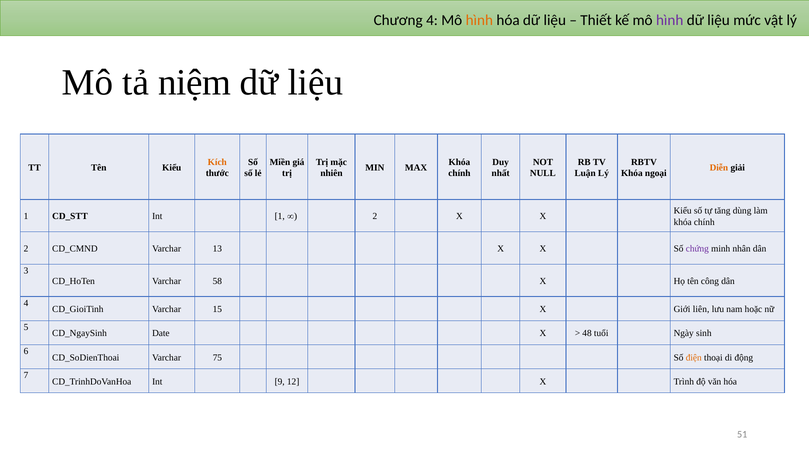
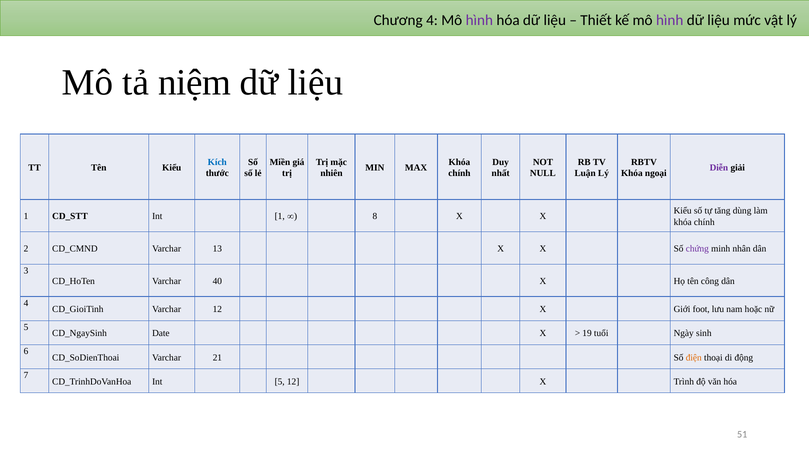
hình colour: orange -> purple (479, 20)
Kích colour: orange -> blue (217, 162)
Diễn colour: orange -> purple (719, 168)
2: 2 -> 8 (375, 216)
58: 58 -> 40 (217, 281)
Varchar 15: 15 -> 12 (217, 309)
liên: liên -> foot (701, 309)
48: 48 -> 19 (587, 333)
75: 75 -> 21 (217, 358)
Int 9: 9 -> 5 (280, 382)
